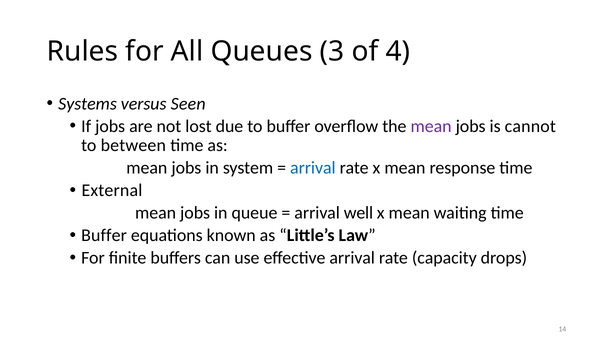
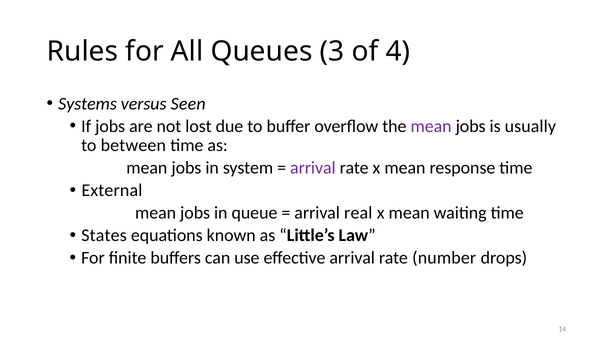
cannot: cannot -> usually (530, 126)
arrival colour: blue -> purple (313, 168)
well: well -> real (358, 213)
Buffer: Buffer -> States (104, 235)
capacity: capacity -> number (444, 258)
